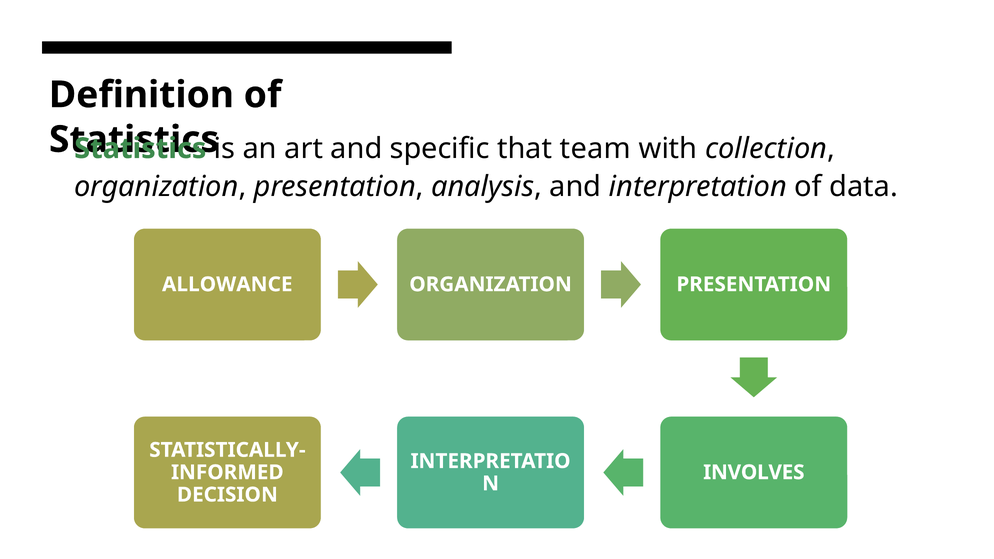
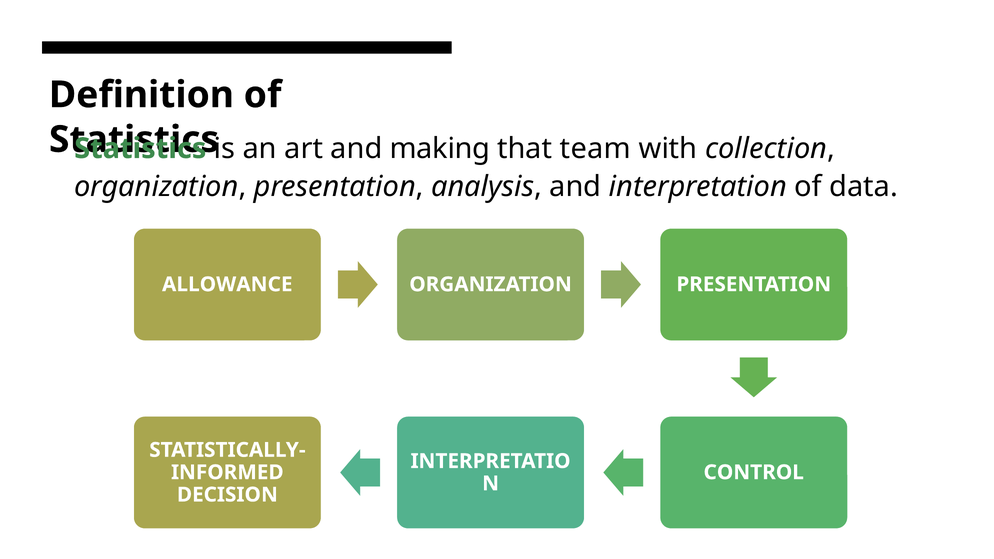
specific: specific -> making (440, 149)
INVOLVES: INVOLVES -> CONTROL (754, 472)
